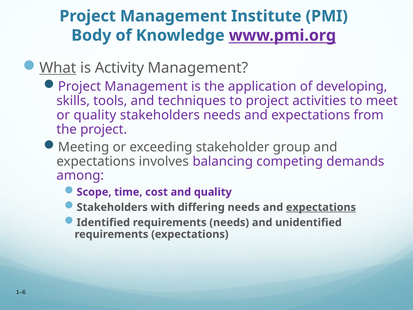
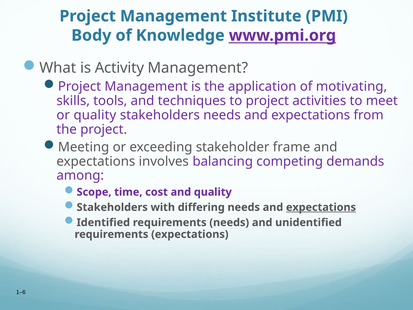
What underline: present -> none (58, 68)
developing: developing -> motivating (351, 87)
group: group -> frame (292, 147)
